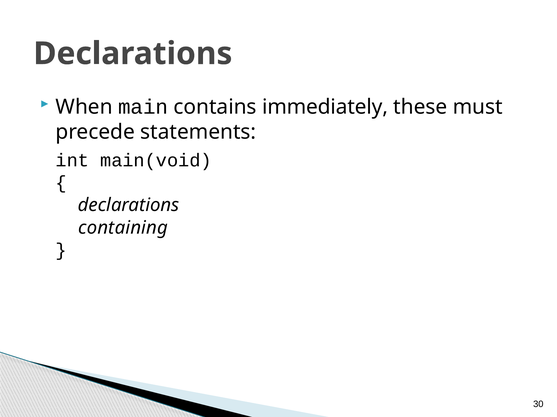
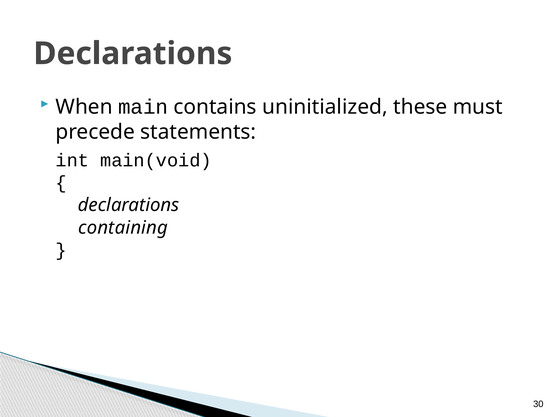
immediately: immediately -> uninitialized (325, 107)
